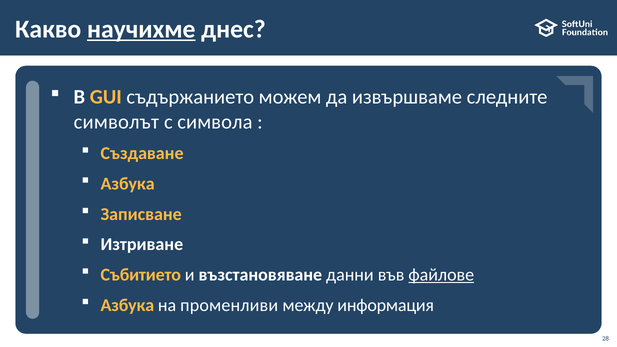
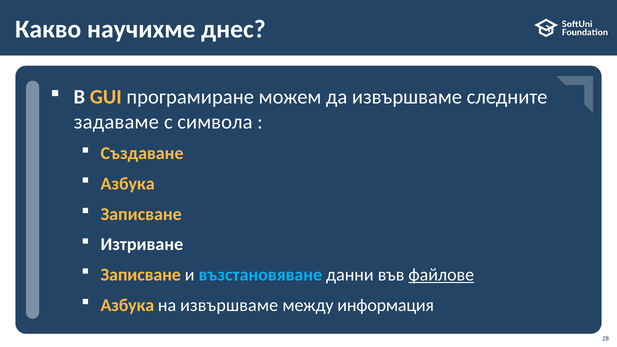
научихме underline: present -> none (141, 29)
съдържанието: съдържанието -> програмиране (190, 97)
символът: символът -> задаваме (116, 122)
Събитието: Събитието -> Записване (141, 275)
възстановяване colour: white -> light blue (260, 275)
на променливи: променливи -> извършваме (229, 305)
